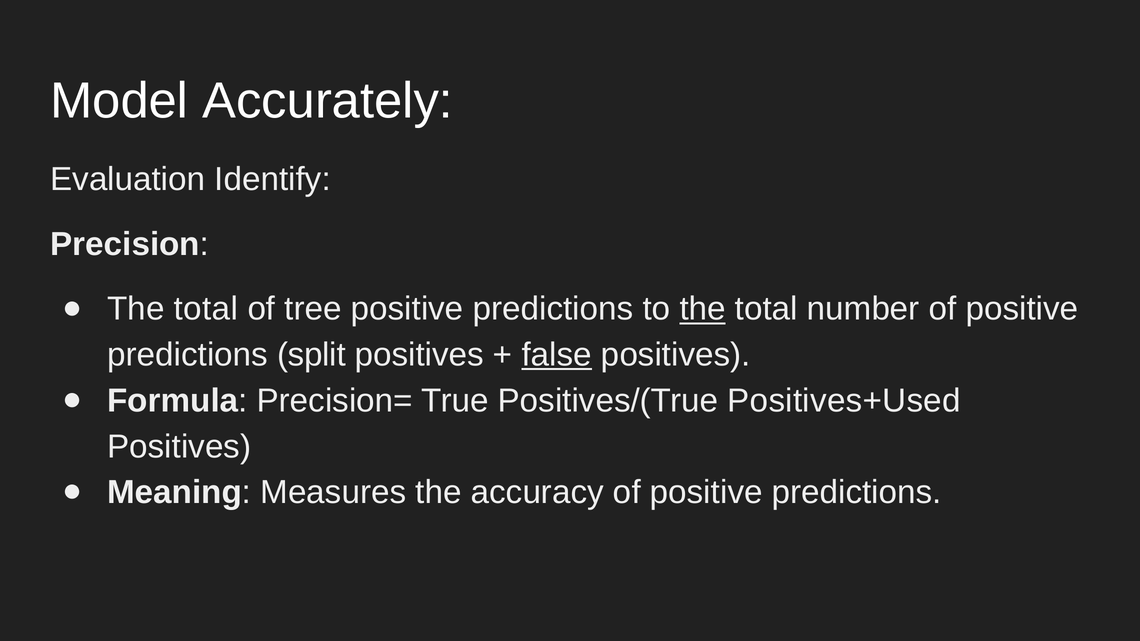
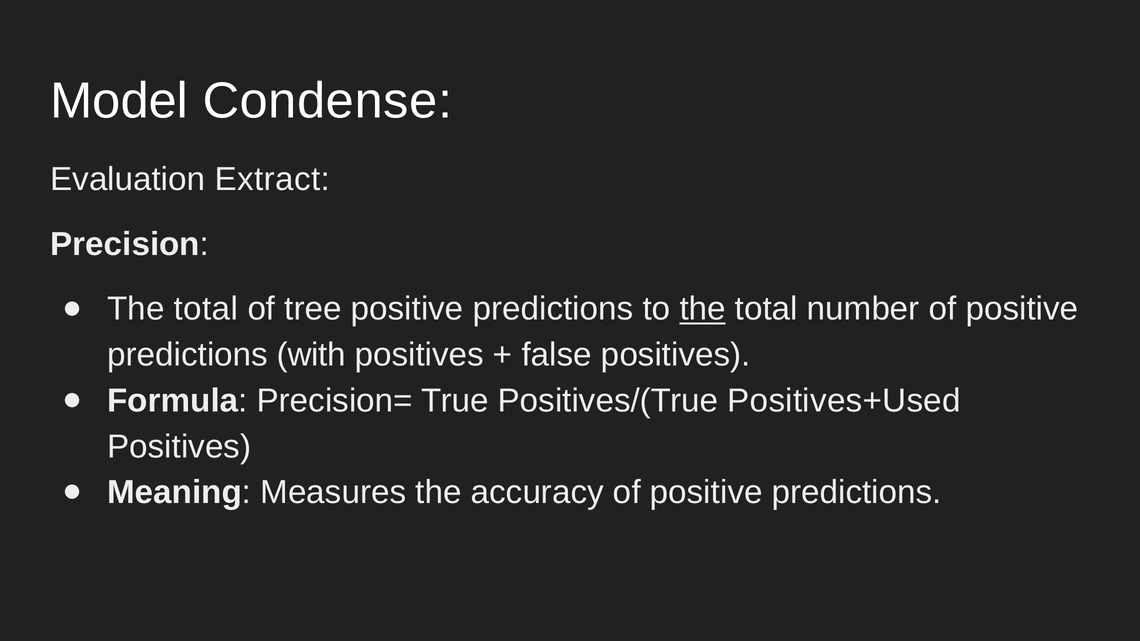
Accurately: Accurately -> Condense (327, 101)
Identify: Identify -> Extract (272, 179)
split: split -> with (311, 355)
false underline: present -> none (557, 355)
